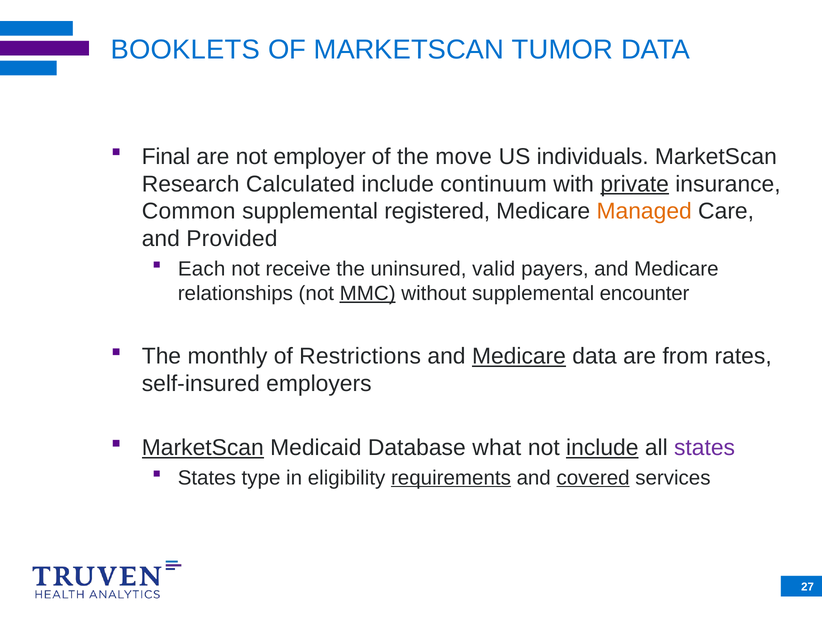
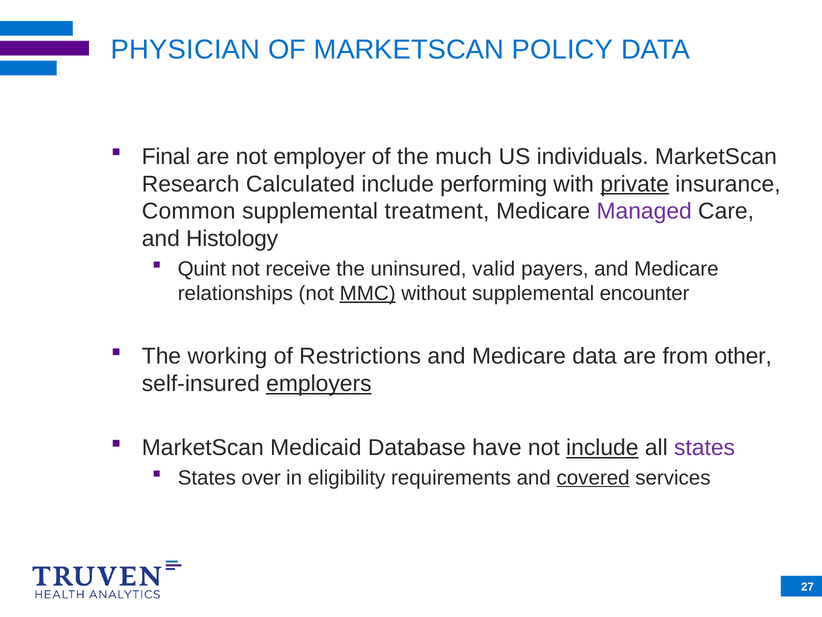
BOOKLETS: BOOKLETS -> PHYSICIAN (186, 50)
TUMOR: TUMOR -> POLICY (562, 50)
move: move -> much (464, 156)
continuum: continuum -> performing (494, 184)
registered: registered -> treatment (437, 211)
Managed colour: orange -> purple (644, 211)
Provided: Provided -> Histology (232, 239)
Each: Each -> Quint (202, 269)
monthly: monthly -> working (227, 356)
Medicare underline: present -> none (519, 356)
rates: rates -> other (743, 356)
employers underline: none -> present (319, 383)
MarketScan underline: present -> none (203, 447)
what: what -> have (497, 447)
type: type -> over (261, 477)
requirements underline: present -> none (451, 477)
